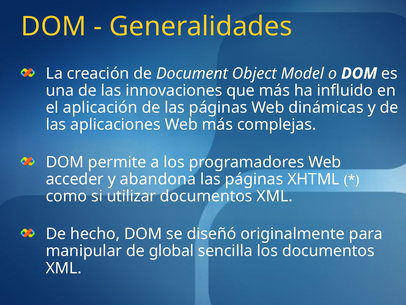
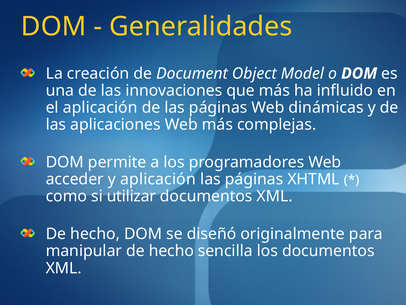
y abandona: abandona -> aplicación (158, 179)
manipular de global: global -> hecho (171, 251)
